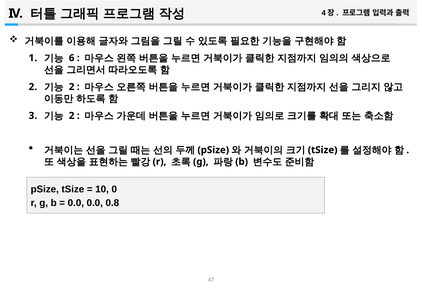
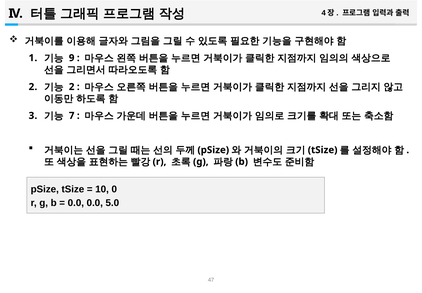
6: 6 -> 9 (72, 58)
2: 2 -> 7 (72, 115)
0.8: 0.8 -> 5.0 (112, 202)
